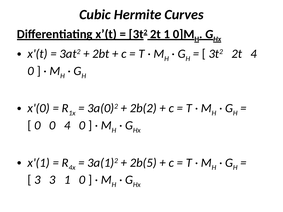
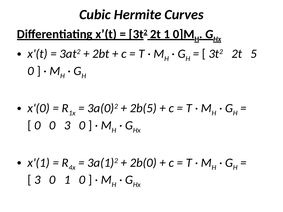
2t 4: 4 -> 5 (254, 54)
2b(2: 2b(2 -> 2b(5 (143, 108)
0 4: 4 -> 3 (67, 126)
2b(5: 2b(5 -> 2b(0 (143, 163)
3: 3 -> 0 (52, 180)
